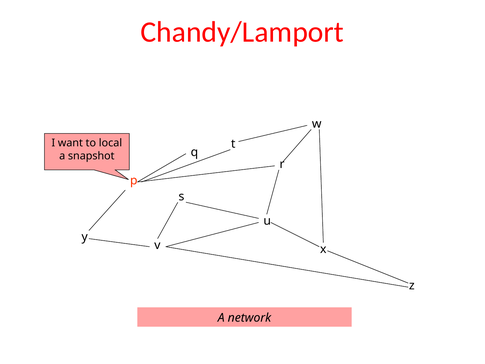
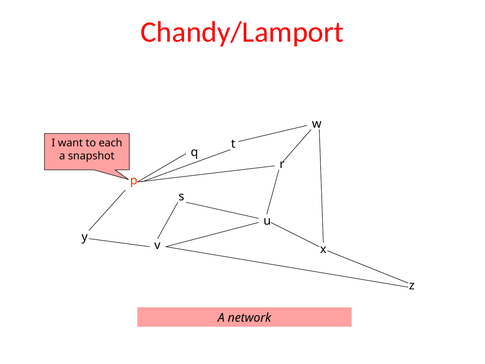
local: local -> each (111, 143)
